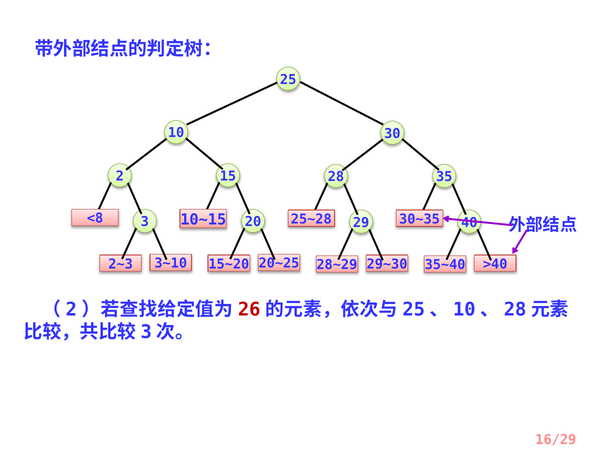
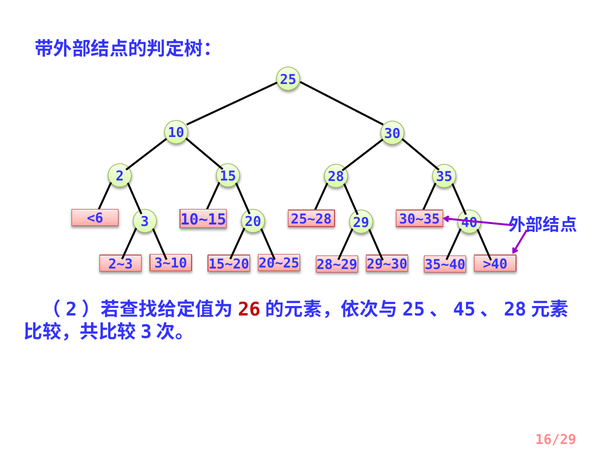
<8: <8 -> <6 (95, 218)
10: 10 -> 45 (464, 309)
